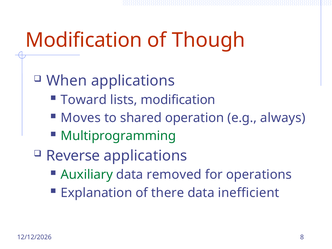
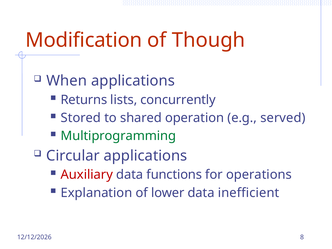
Toward: Toward -> Returns (84, 100)
lists modification: modification -> concurrently (178, 100)
Moves: Moves -> Stored (81, 118)
always: always -> served (283, 118)
Reverse: Reverse -> Circular (73, 156)
Auxiliary colour: green -> red (87, 175)
removed: removed -> functions (174, 175)
there: there -> lower (168, 193)
